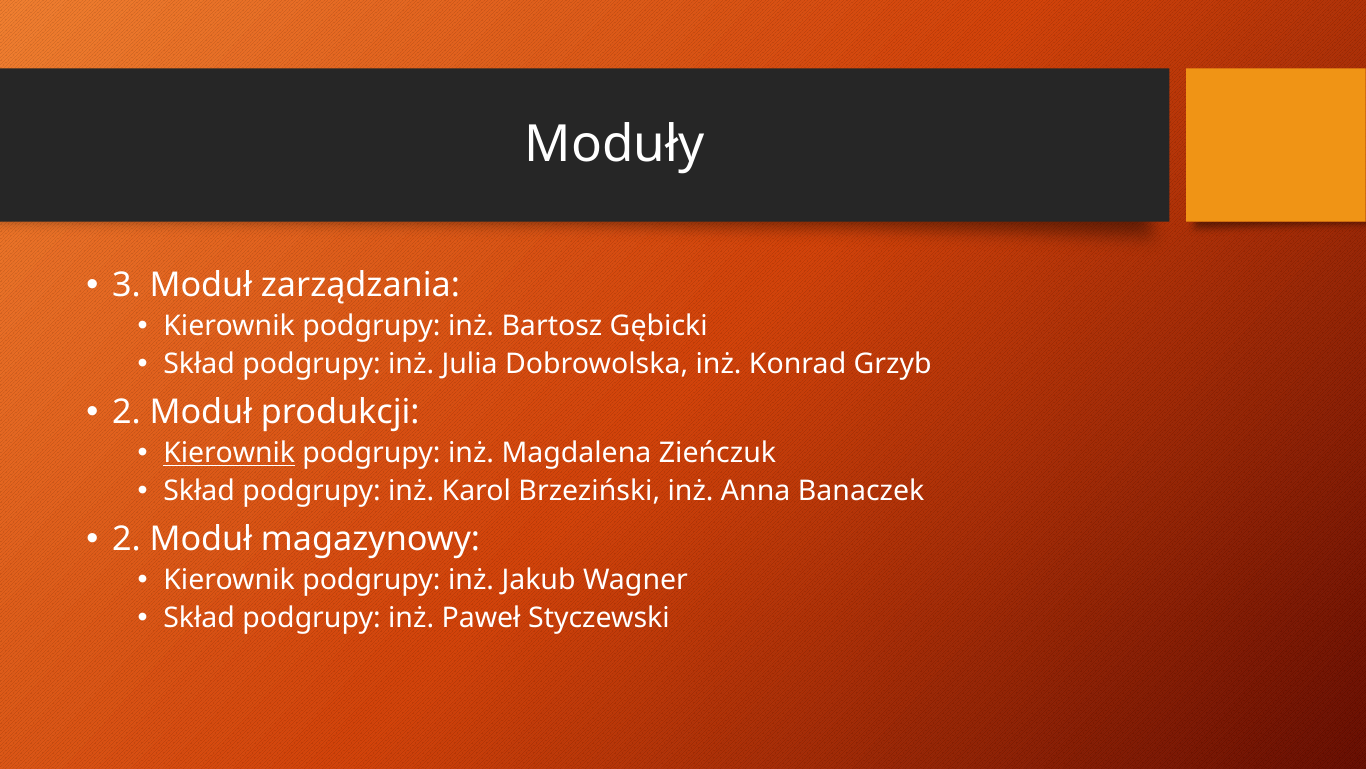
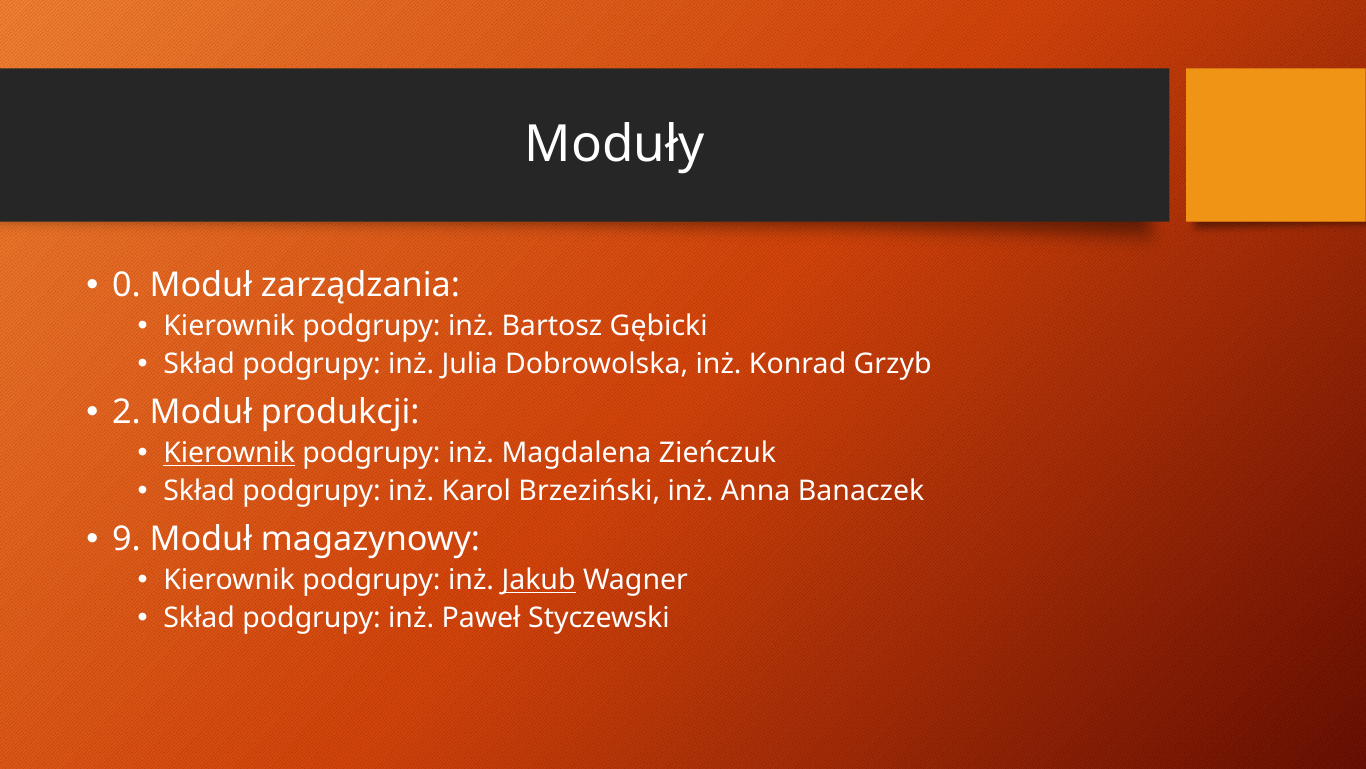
3: 3 -> 0 (126, 285)
2: 2 -> 9 (126, 539)
Jakub underline: none -> present (539, 580)
